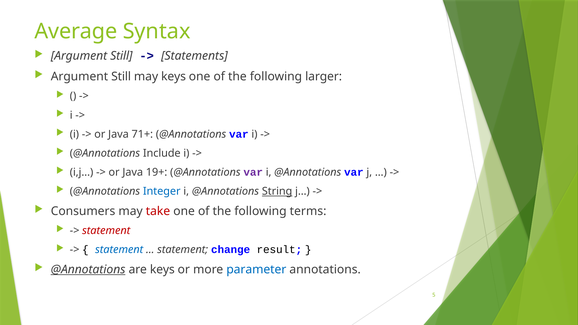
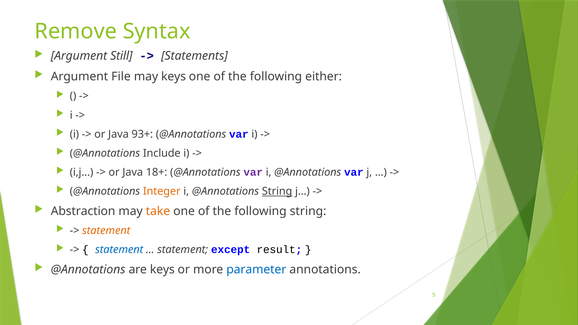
Average: Average -> Remove (76, 31)
Still: Still -> File (121, 76)
larger: larger -> either (324, 76)
71+: 71+ -> 93+ (142, 134)
19+: 19+ -> 18+ (157, 172)
Integer colour: blue -> orange (162, 191)
Consumers: Consumers -> Abstraction (83, 211)
take colour: red -> orange (158, 211)
following terms: terms -> string (308, 211)
statement colour: red -> orange (106, 231)
change: change -> except (231, 250)
@Annotations underline: present -> none (88, 270)
